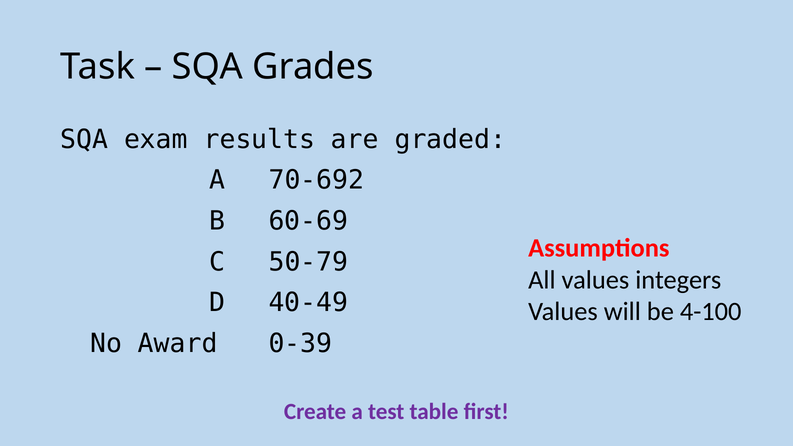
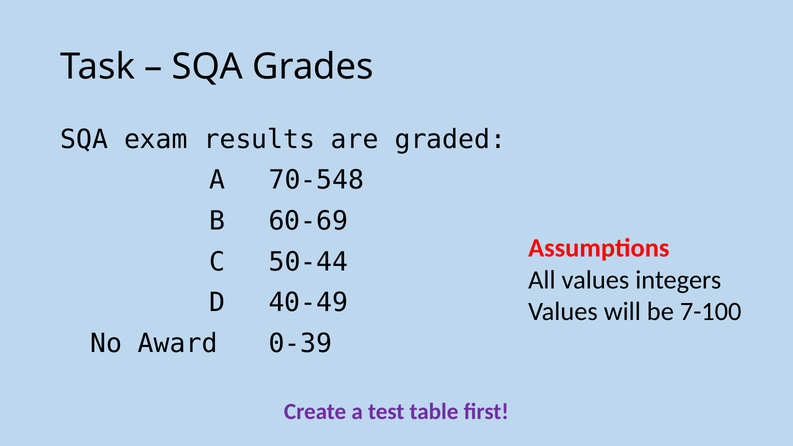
70-692: 70-692 -> 70-548 (316, 180)
50-79: 50-79 -> 50-44 (308, 262)
4-100: 4-100 -> 7-100 (711, 312)
